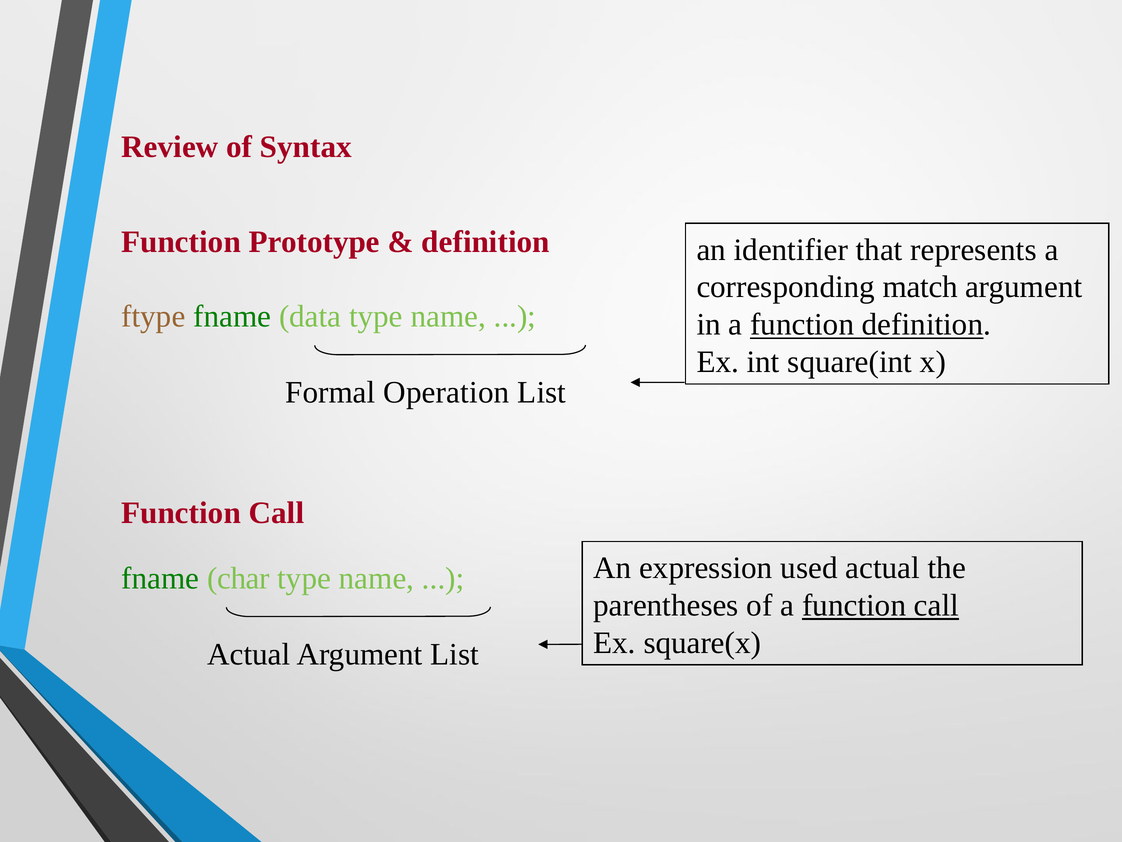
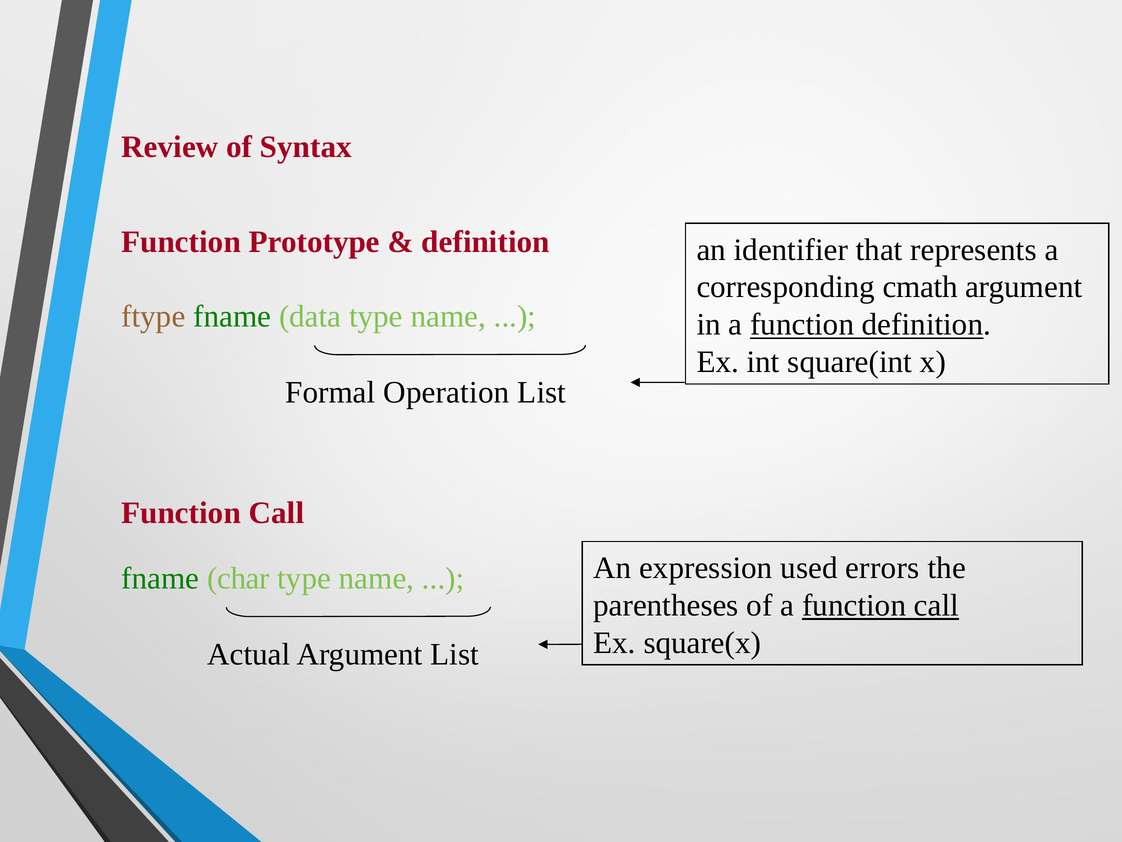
match: match -> cmath (920, 287)
used actual: actual -> errors (882, 567)
